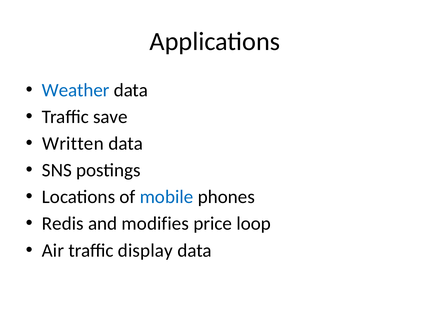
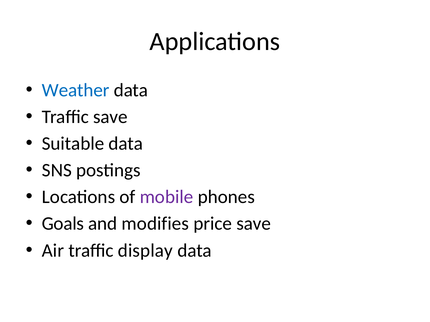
Written: Written -> Suitable (73, 144)
mobile colour: blue -> purple (167, 197)
Redis: Redis -> Goals (63, 224)
price loop: loop -> save (254, 224)
